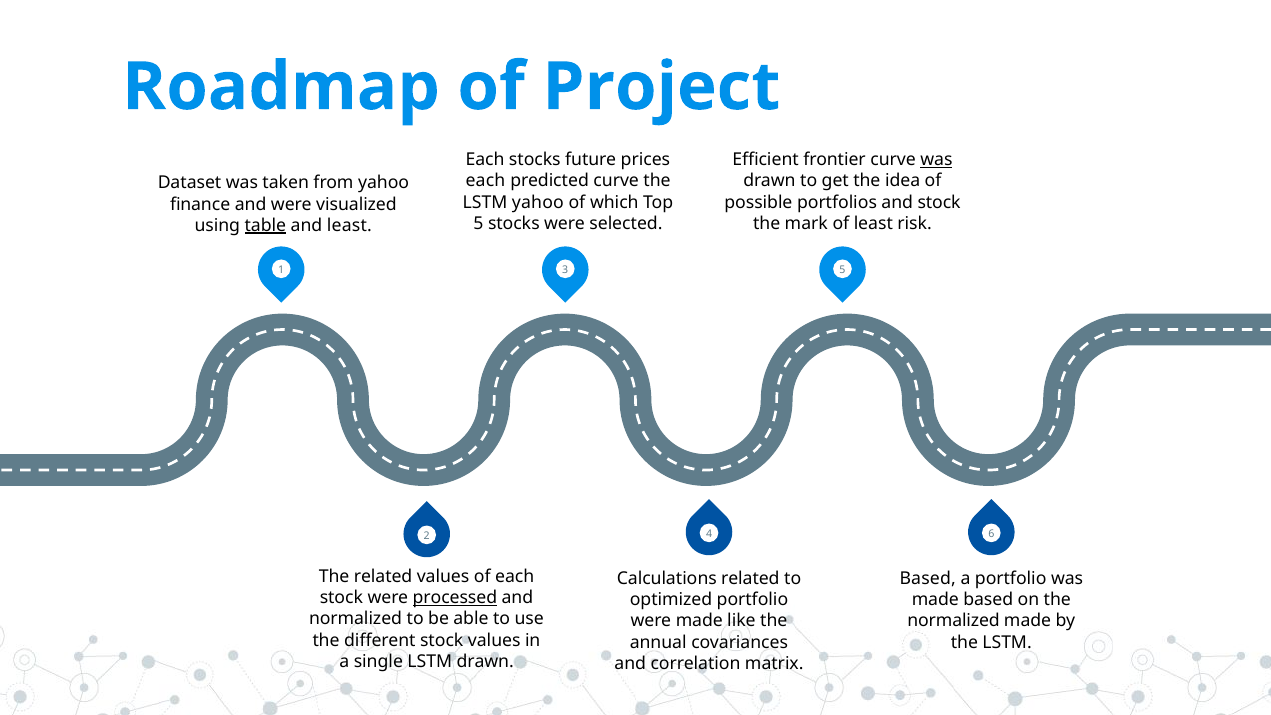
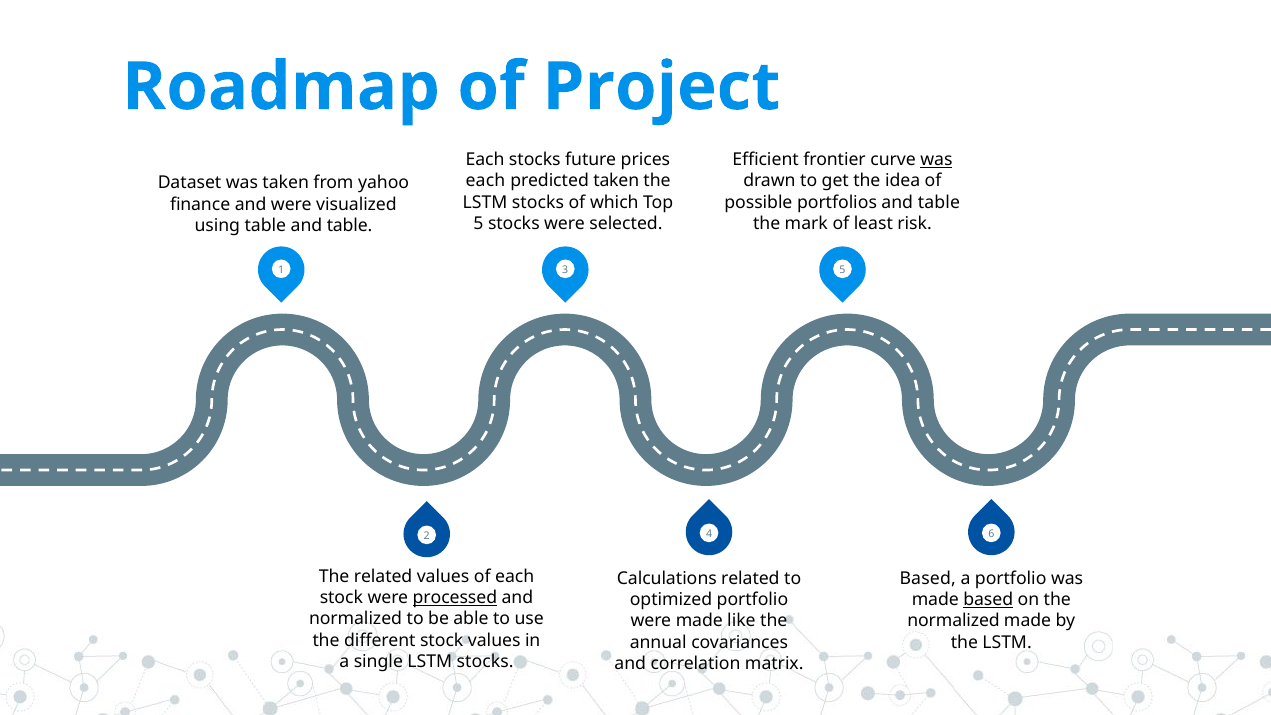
predicted curve: curve -> taken (616, 181)
yahoo: yahoo -> stocks (538, 202)
portfolios and stock: stock -> table (939, 202)
table underline: present -> none (265, 225)
least: least -> table (350, 225)
based underline: none -> present (988, 600)
single LSTM drawn: drawn -> stocks (485, 661)
